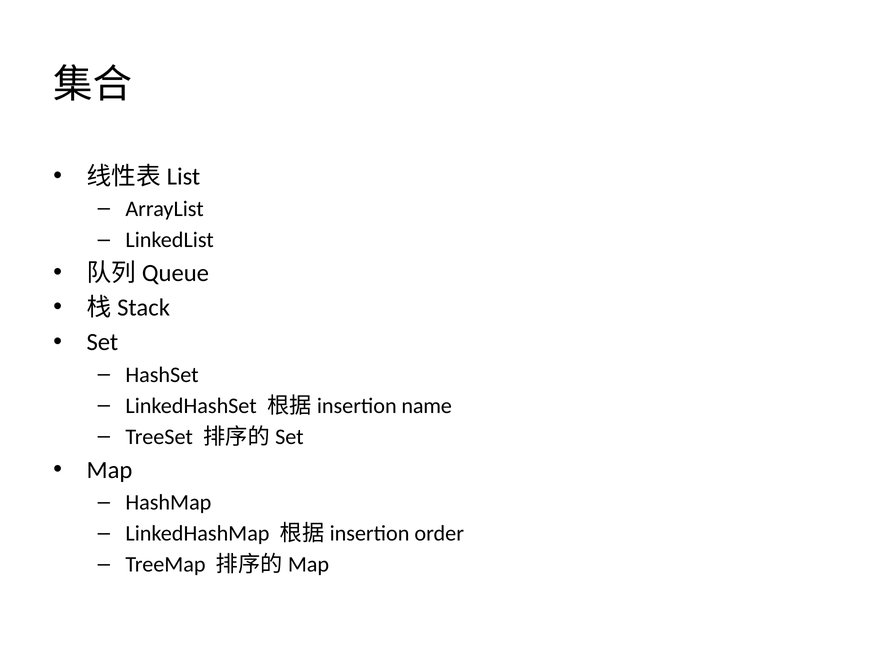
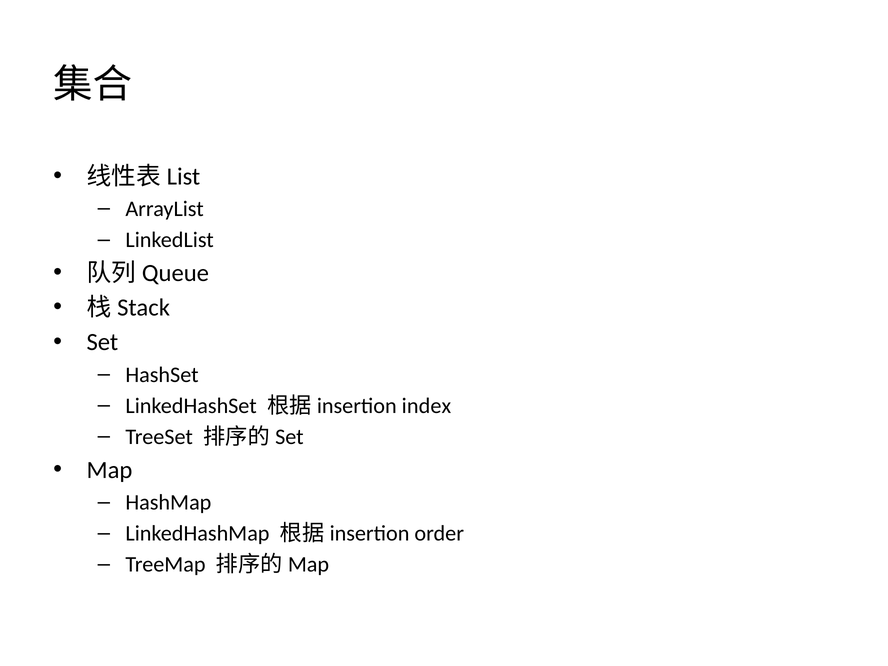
name: name -> index (426, 406)
